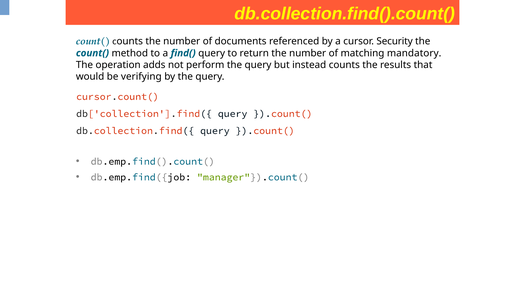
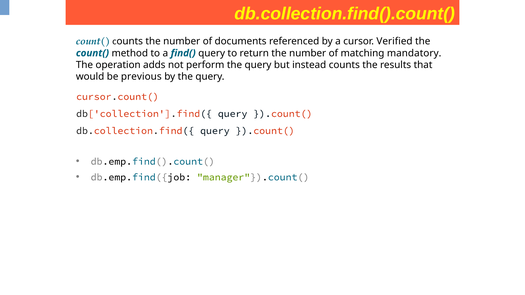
Security: Security -> Verified (395, 41)
verifying: verifying -> previous (141, 77)
